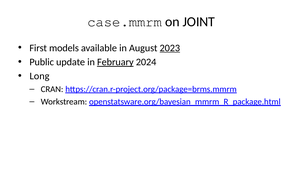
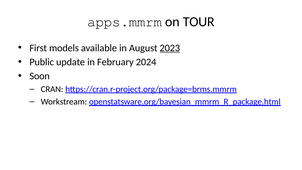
case.mmrm: case.mmrm -> apps.mmrm (125, 22)
JOINT: JOINT -> TOUR (199, 22)
February underline: present -> none (115, 62)
Long: Long -> Soon (40, 76)
